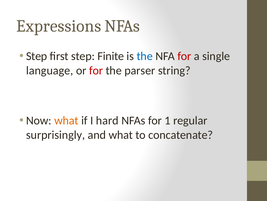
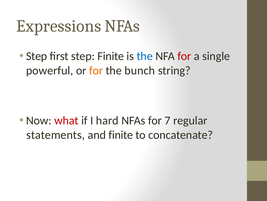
language: language -> powerful (50, 70)
for colour: red -> orange (96, 70)
parser: parser -> bunch (140, 70)
what colour: orange -> red (66, 120)
1: 1 -> 7 (168, 120)
surprisingly: surprisingly -> statements (56, 134)
and what: what -> finite (121, 134)
